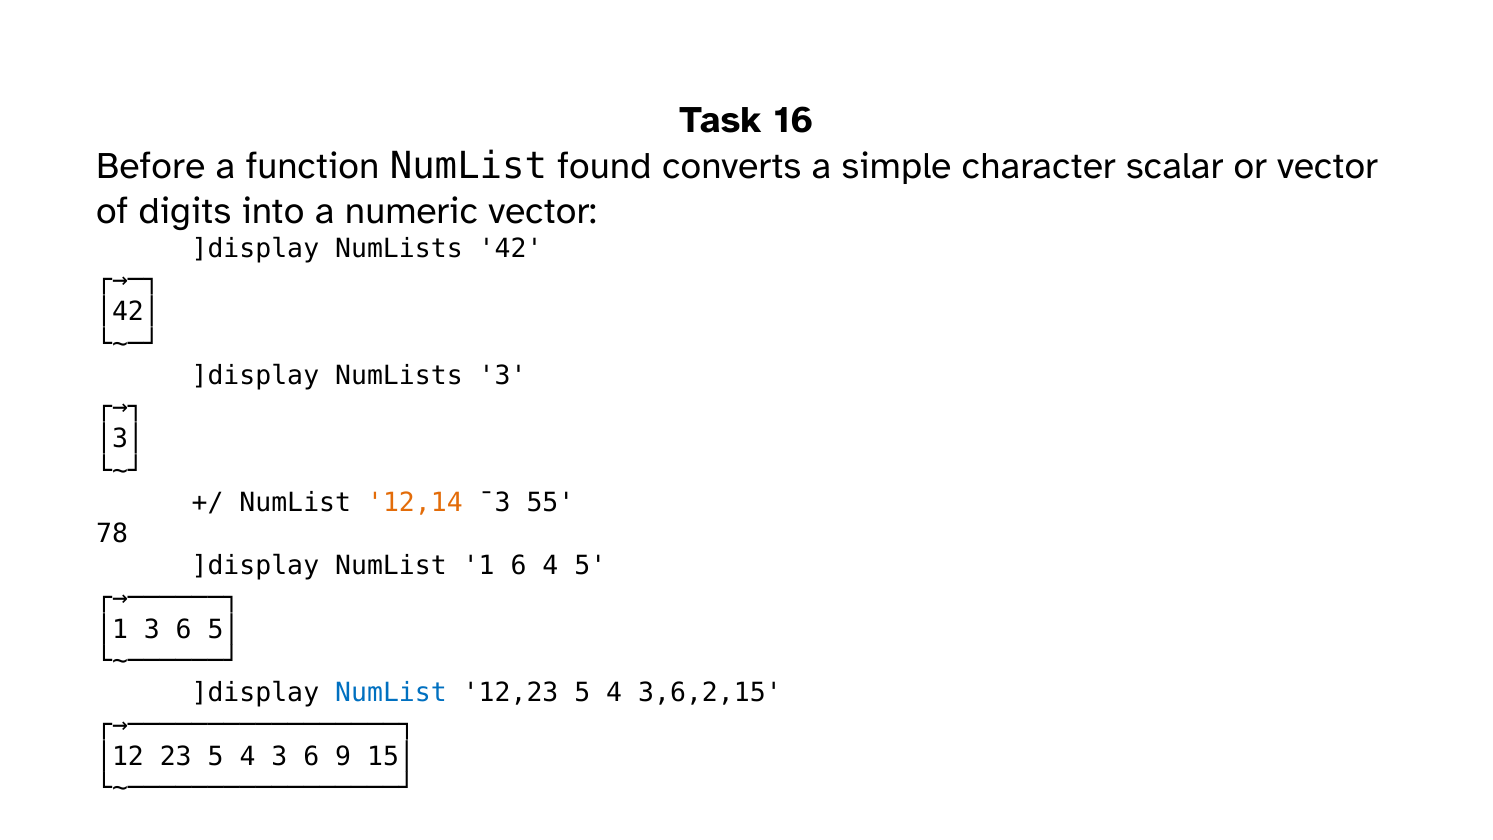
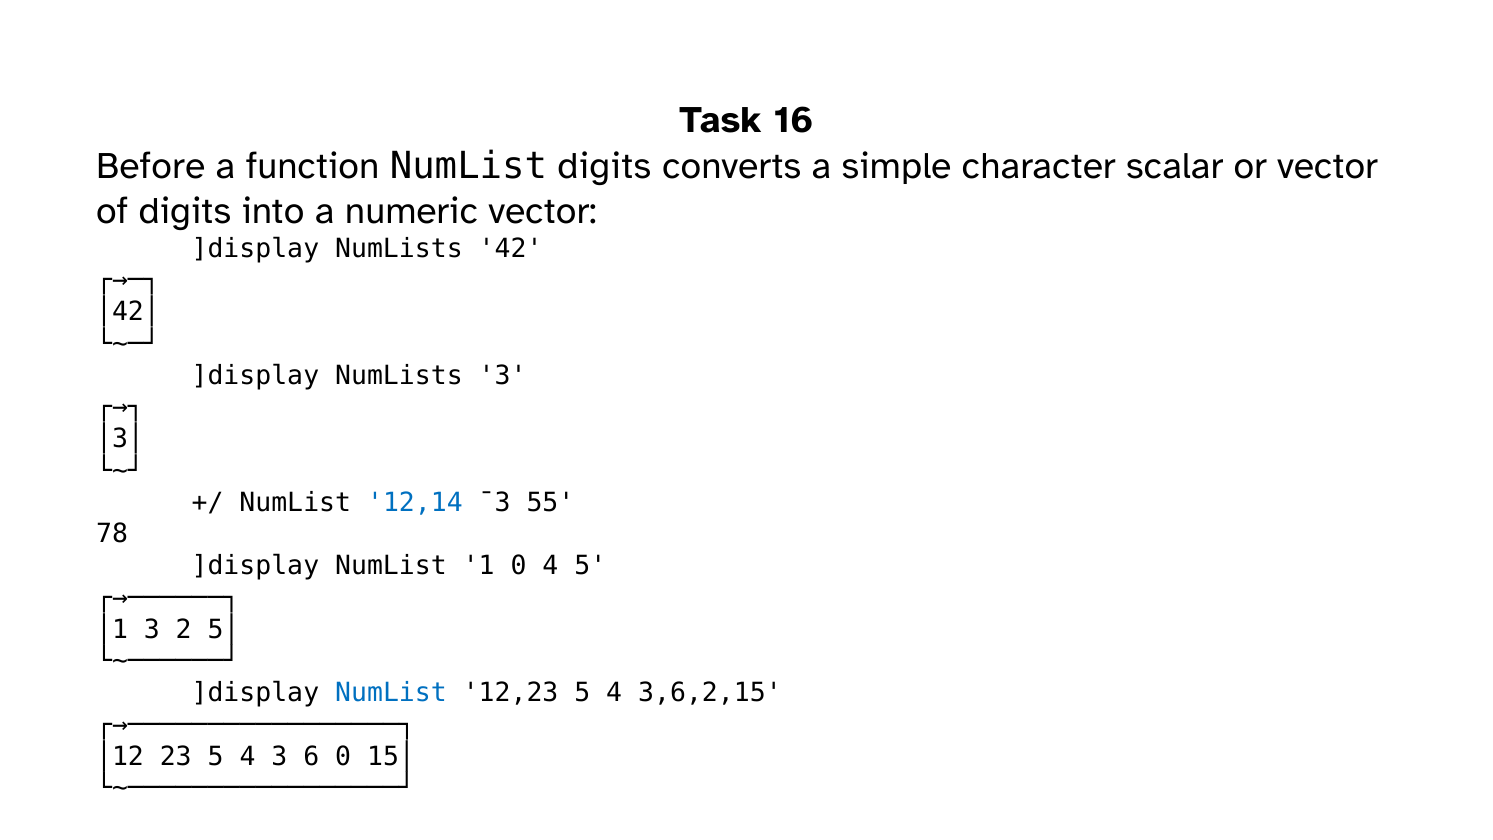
NumList found: found -> digits (604, 166)
12,14 colour: orange -> blue (415, 502)
1 6: 6 -> 0 (519, 566)
│1 3 6: 6 -> 2 (184, 629)
6 9: 9 -> 0 (343, 756)
